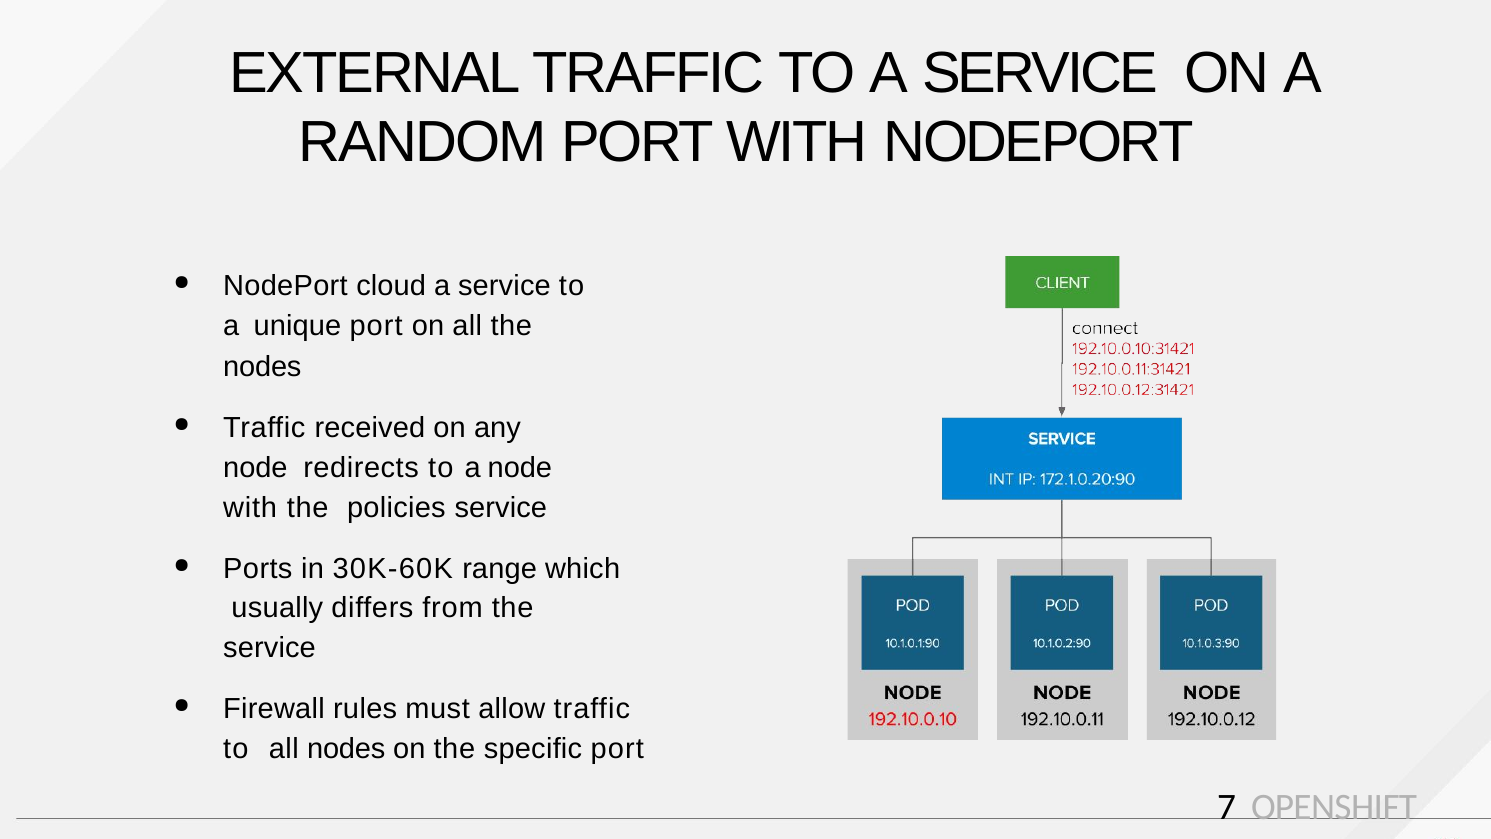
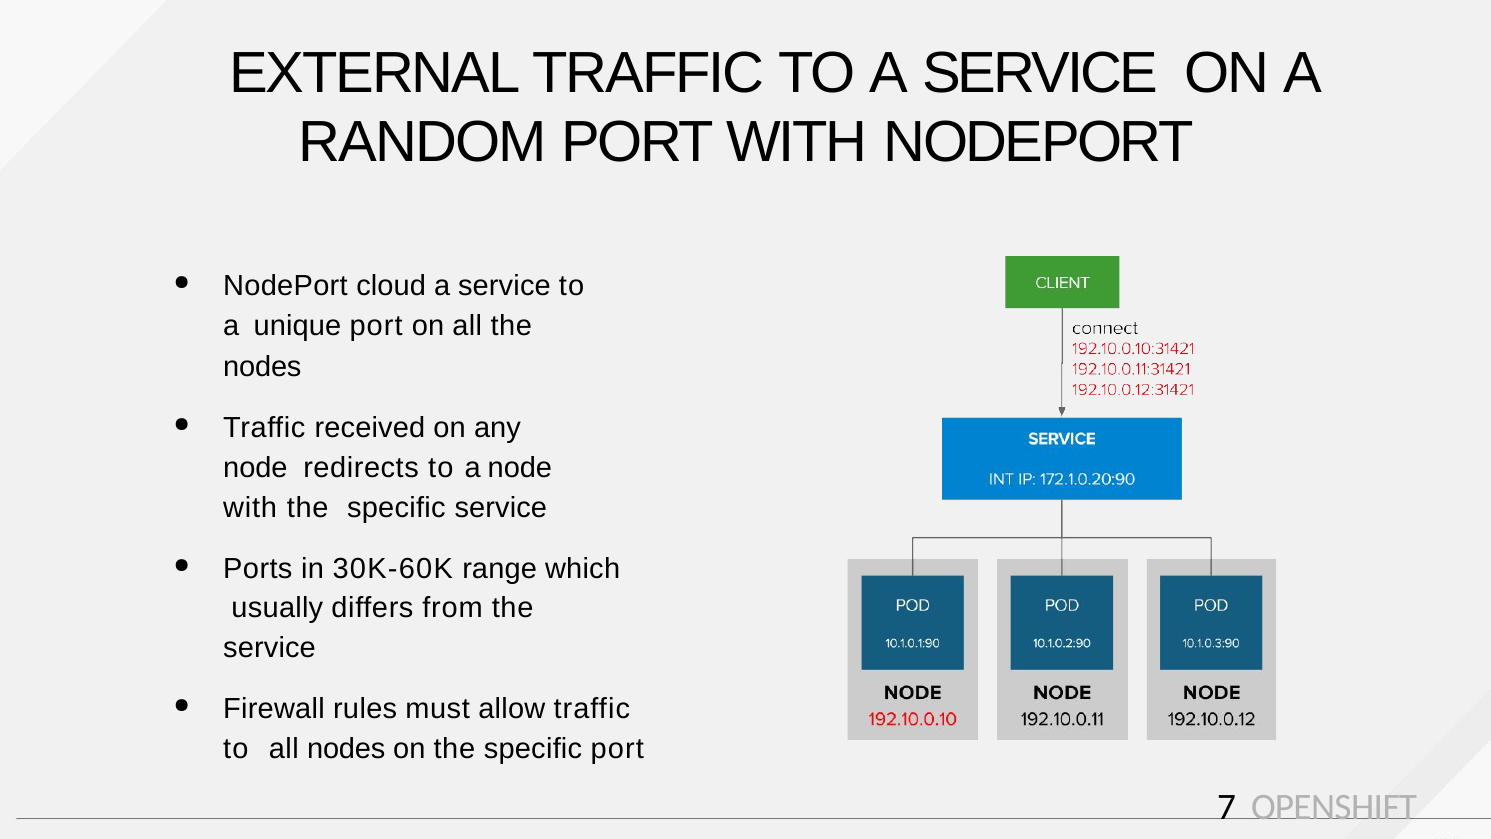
with the policies: policies -> specific (396, 507)
